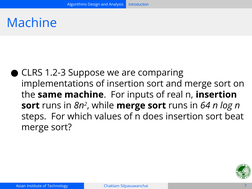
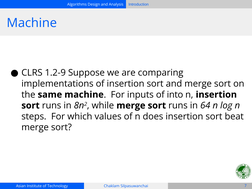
1.2-3: 1.2-3 -> 1.2-9 (55, 73)
real: real -> into (175, 95)
